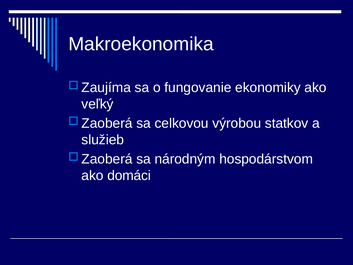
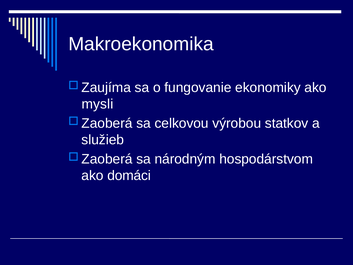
veľký: veľký -> mysli (97, 104)
